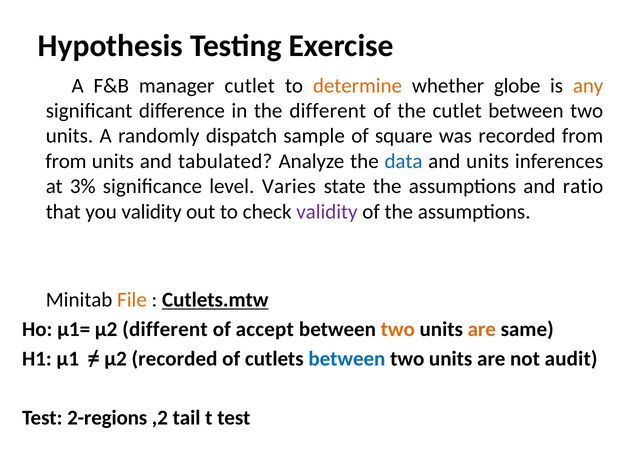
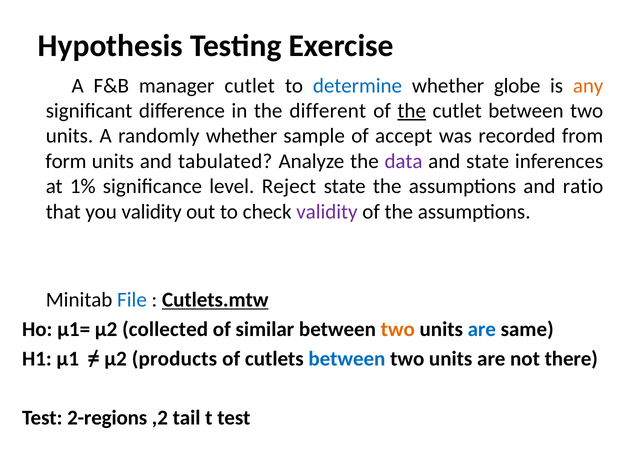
determine colour: orange -> blue (357, 86)
the underline: none -> present (412, 111)
randomly dispatch: dispatch -> whether (242, 136)
square: square -> accept (404, 136)
from: from -> form (66, 161)
data colour: blue -> purple (403, 161)
and units: units -> state (488, 161)
3%: 3% -> 1% (83, 187)
Varies: Varies -> Reject (289, 187)
File colour: orange -> blue (132, 300)
µ2 different: different -> collected (165, 330)
accept: accept -> similar (265, 330)
are colour: orange -> blue (482, 330)
µ2 recorded: recorded -> products (174, 359)
audit: audit -> there (571, 359)
